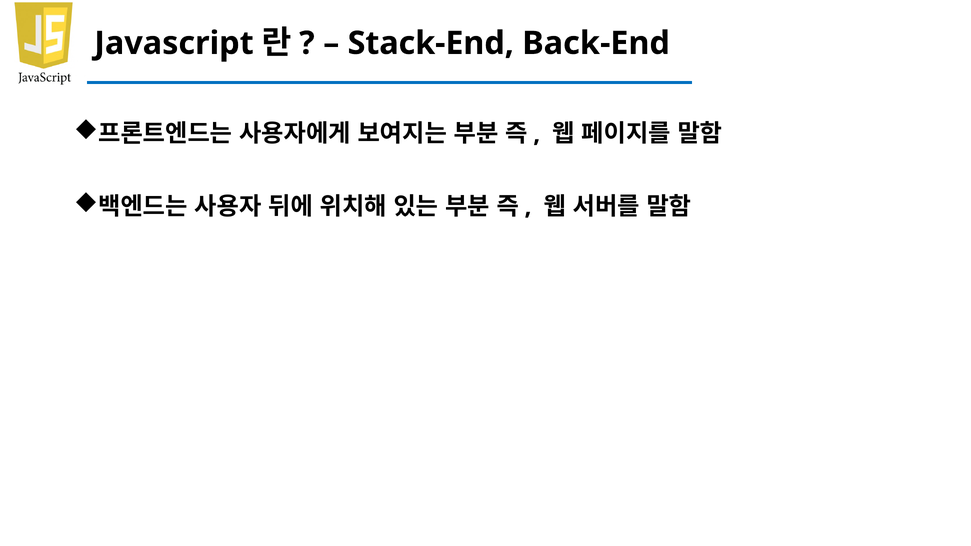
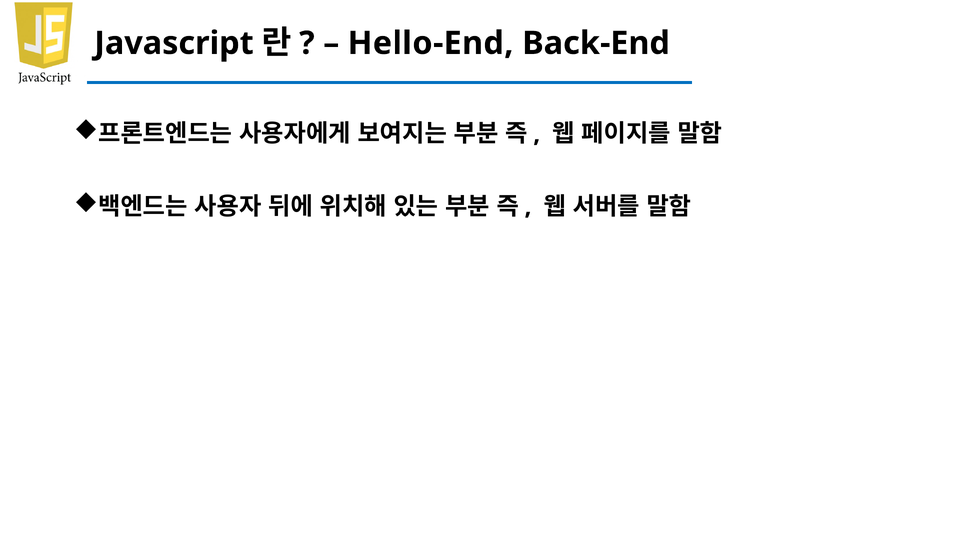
Stack-End: Stack-End -> Hello-End (431, 43)
